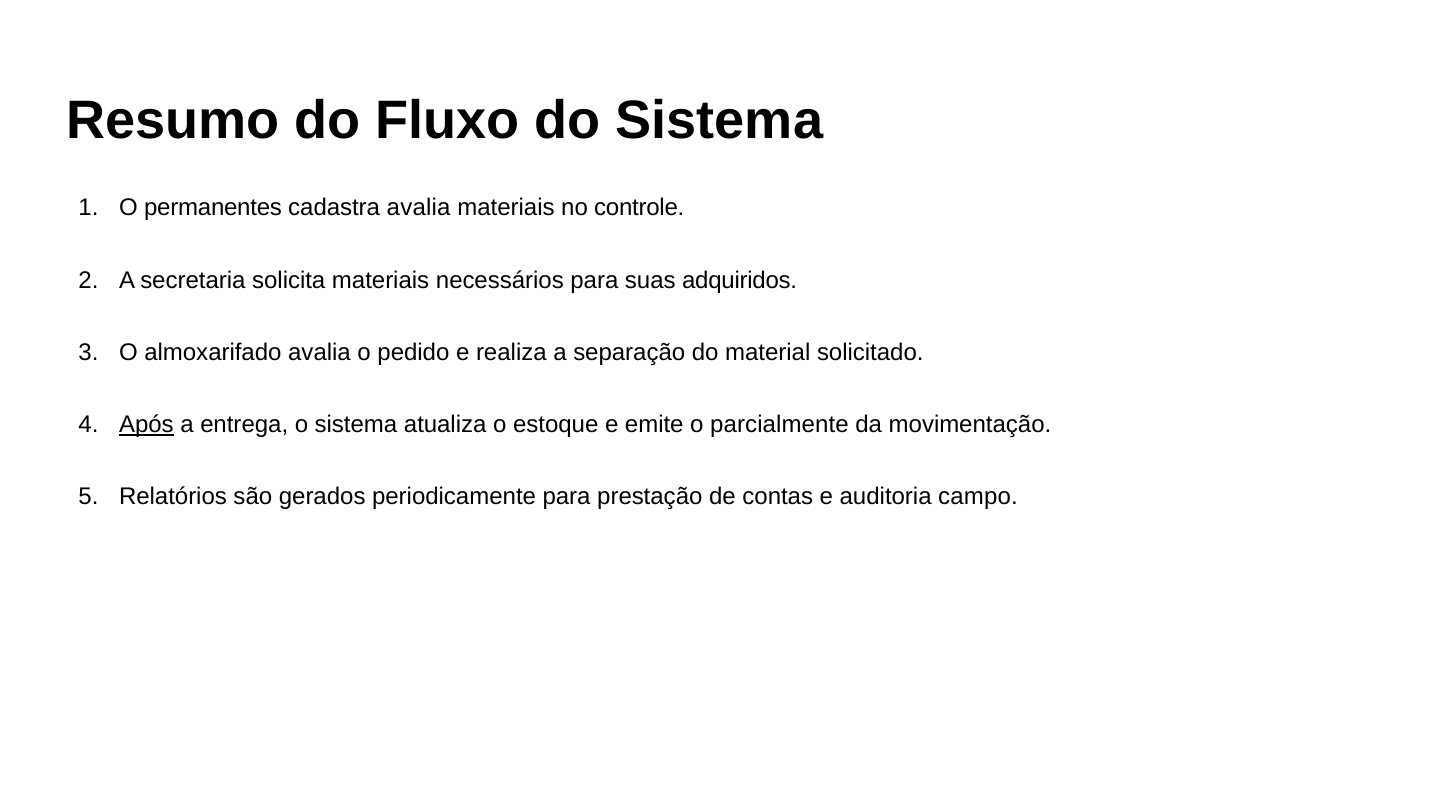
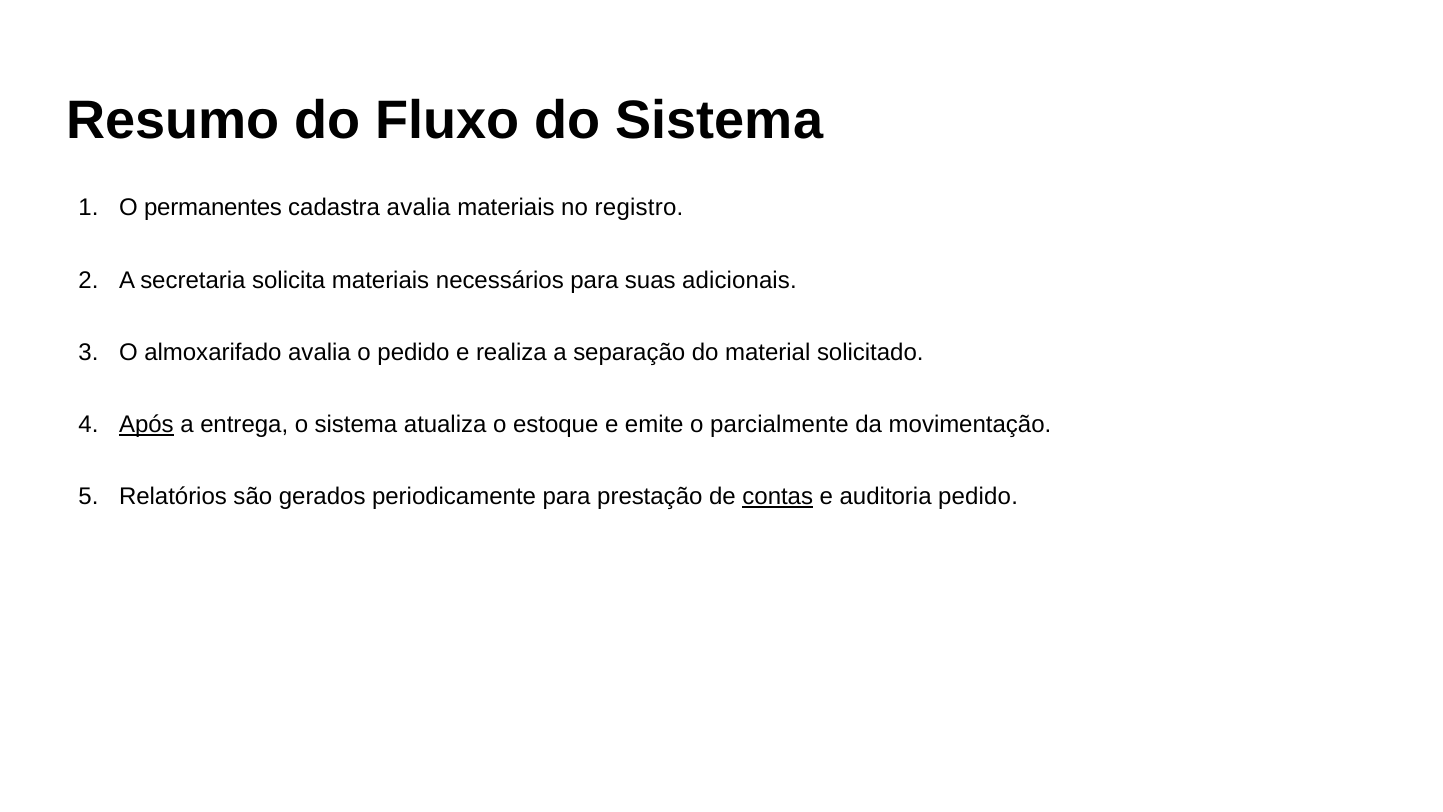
controle: controle -> registro (639, 208)
adquiridos: adquiridos -> adicionais (739, 280)
contas underline: none -> present (778, 497)
auditoria campo: campo -> pedido (978, 497)
